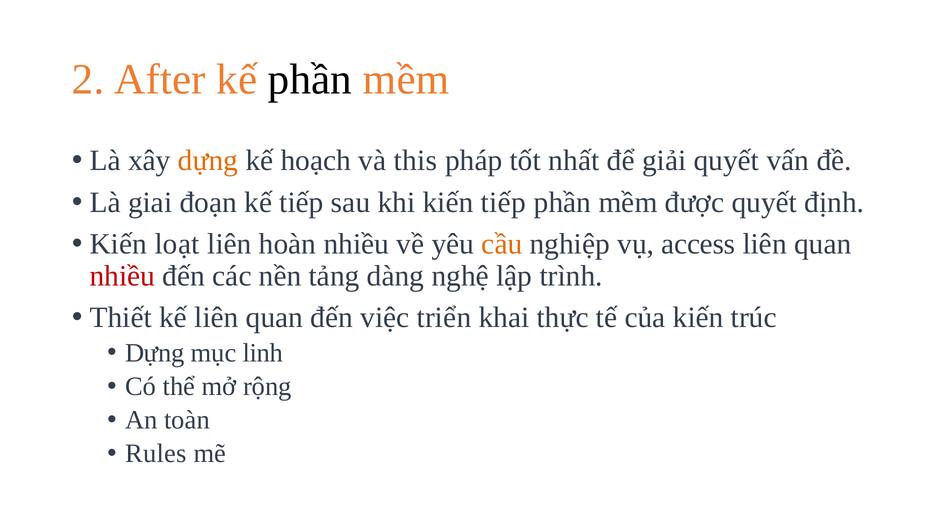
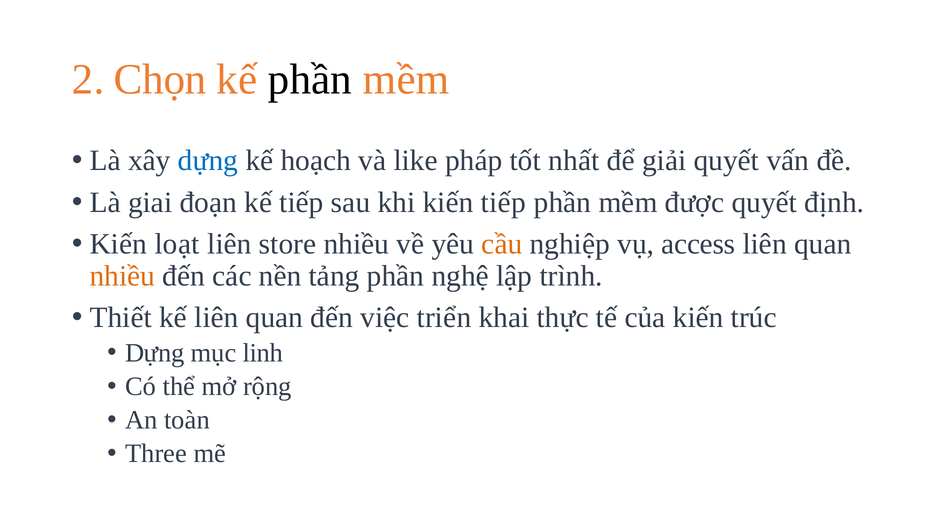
After: After -> Chọn (160, 79)
dựng colour: orange -> blue (208, 161)
this: this -> like (416, 161)
hoàn: hoàn -> store (288, 244)
nhiều colour: red -> orange (122, 276)
tảng dàng: dàng -> phần (396, 276)
Rules: Rules -> Three (156, 454)
